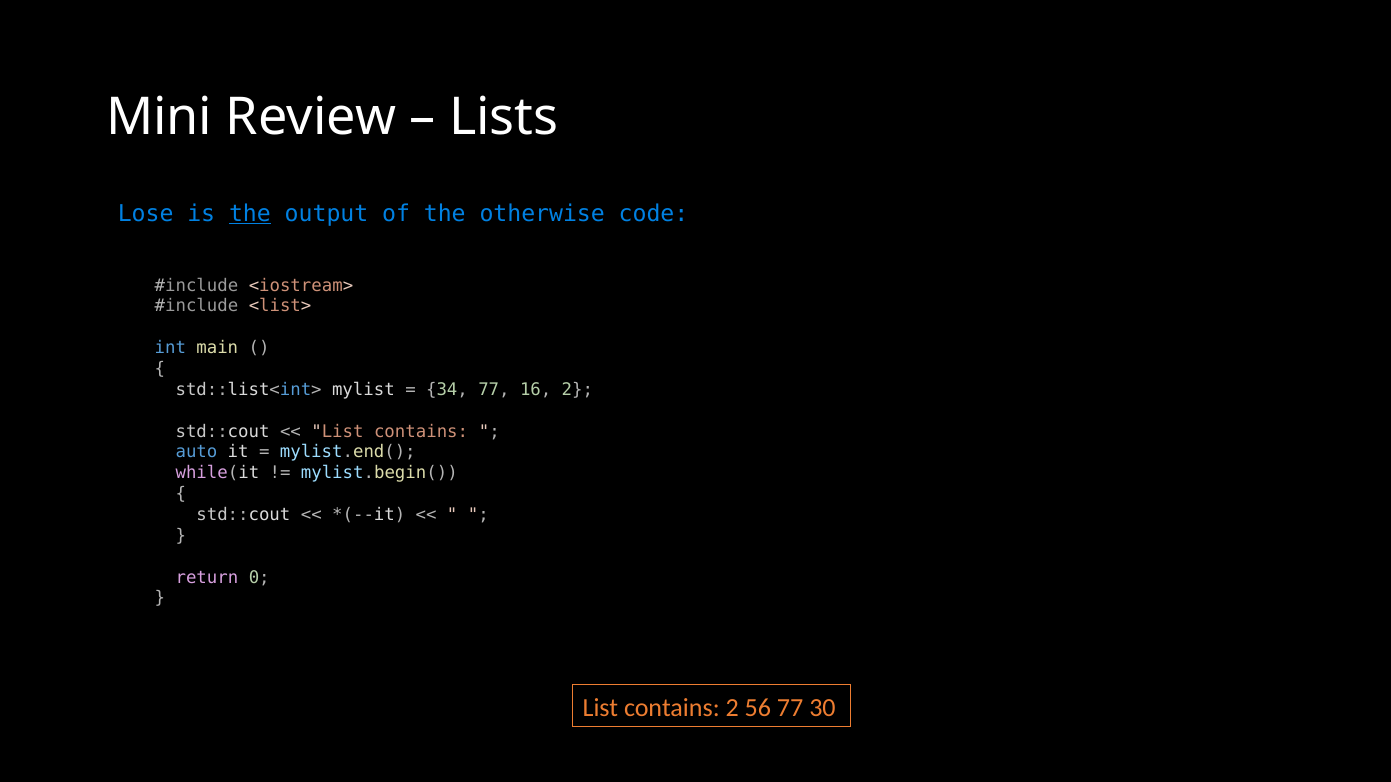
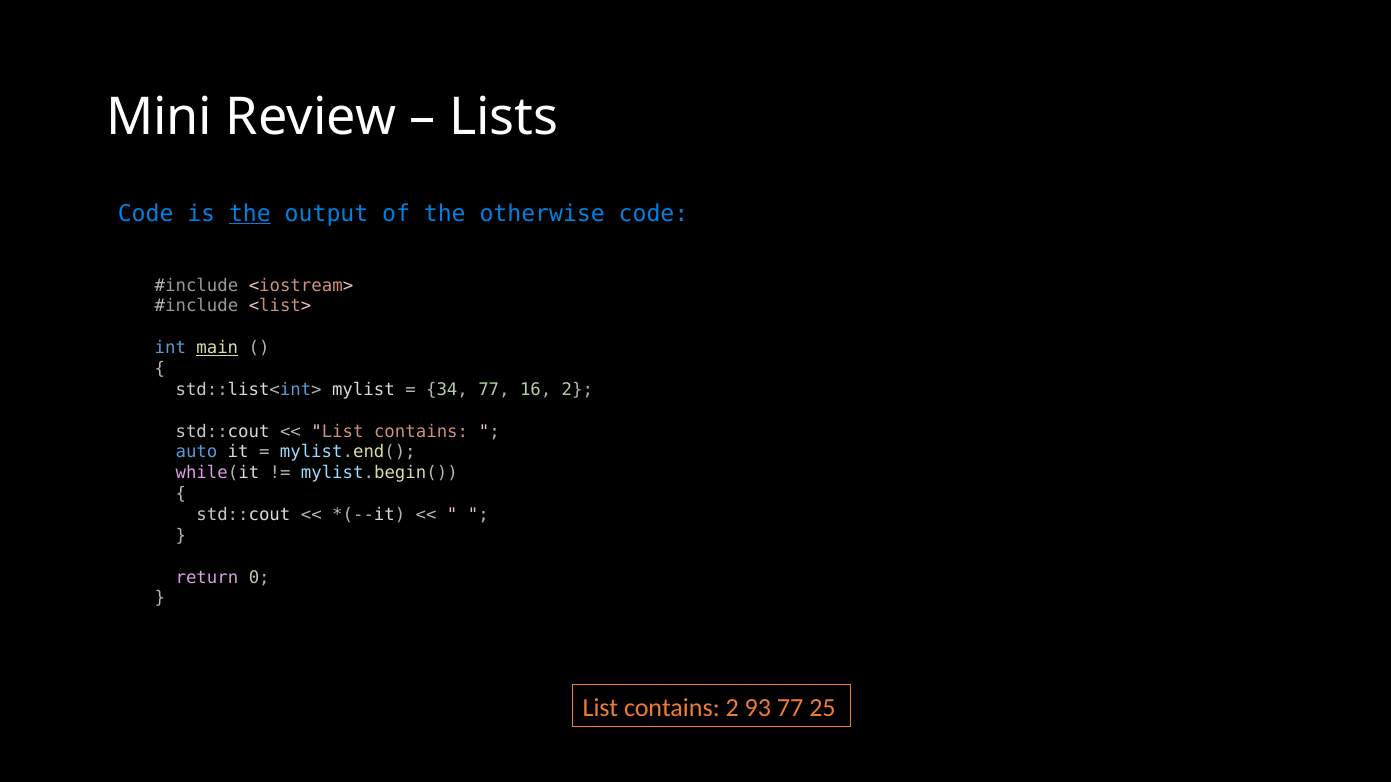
Lose: Lose -> Code (146, 214)
main underline: none -> present (217, 348)
56: 56 -> 93 (758, 708)
30: 30 -> 25 (822, 708)
